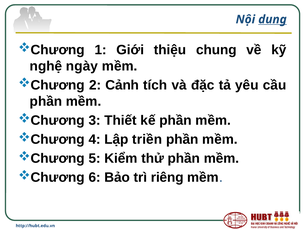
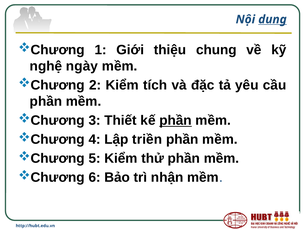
2 Cảnh: Cảnh -> Kiểm (122, 85)
phần underline: none -> present (176, 120)
riêng: riêng -> nhận (167, 177)
